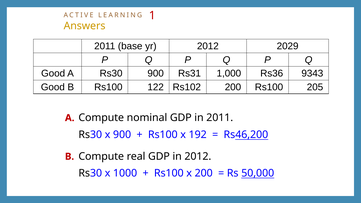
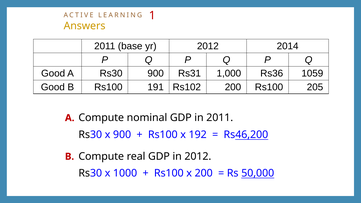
2029: 2029 -> 2014 (288, 46)
9343: 9343 -> 1059 (312, 73)
122: 122 -> 191 (156, 87)
